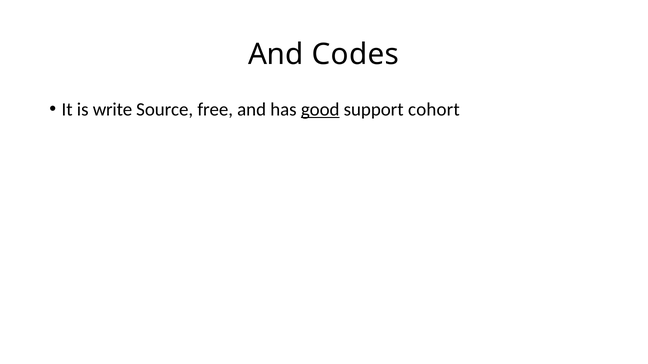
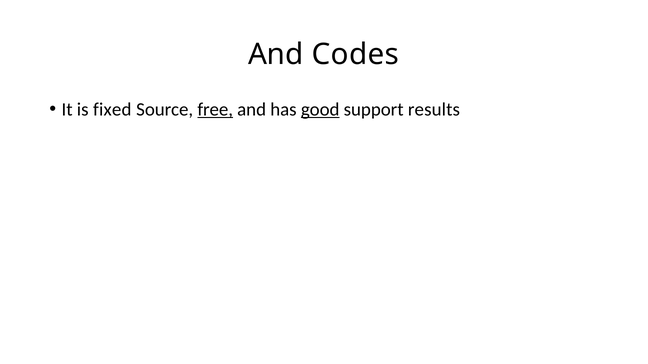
write: write -> fixed (112, 110)
free underline: none -> present (215, 110)
cohort: cohort -> results (434, 110)
